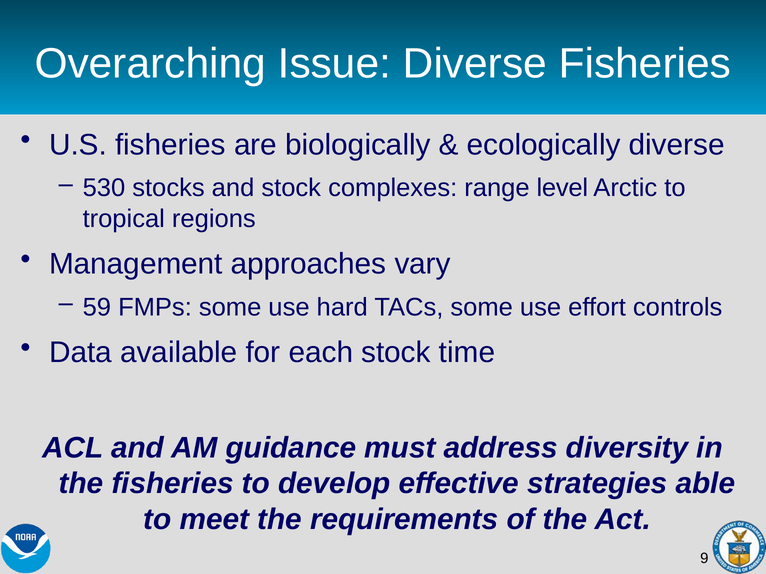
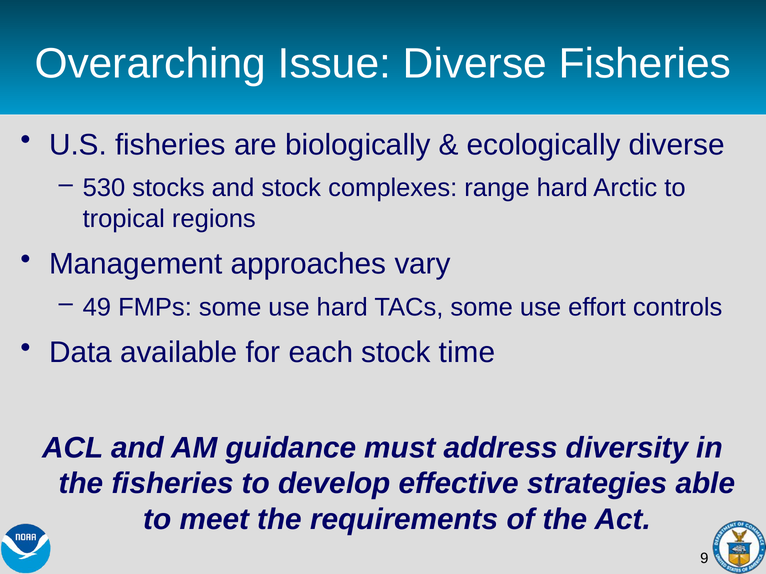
range level: level -> hard (562, 188)
59: 59 -> 49 (97, 307)
